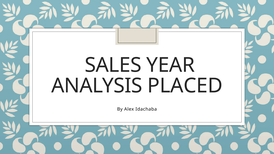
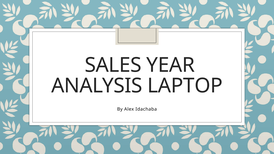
PLACED: PLACED -> LAPTOP (185, 86)
